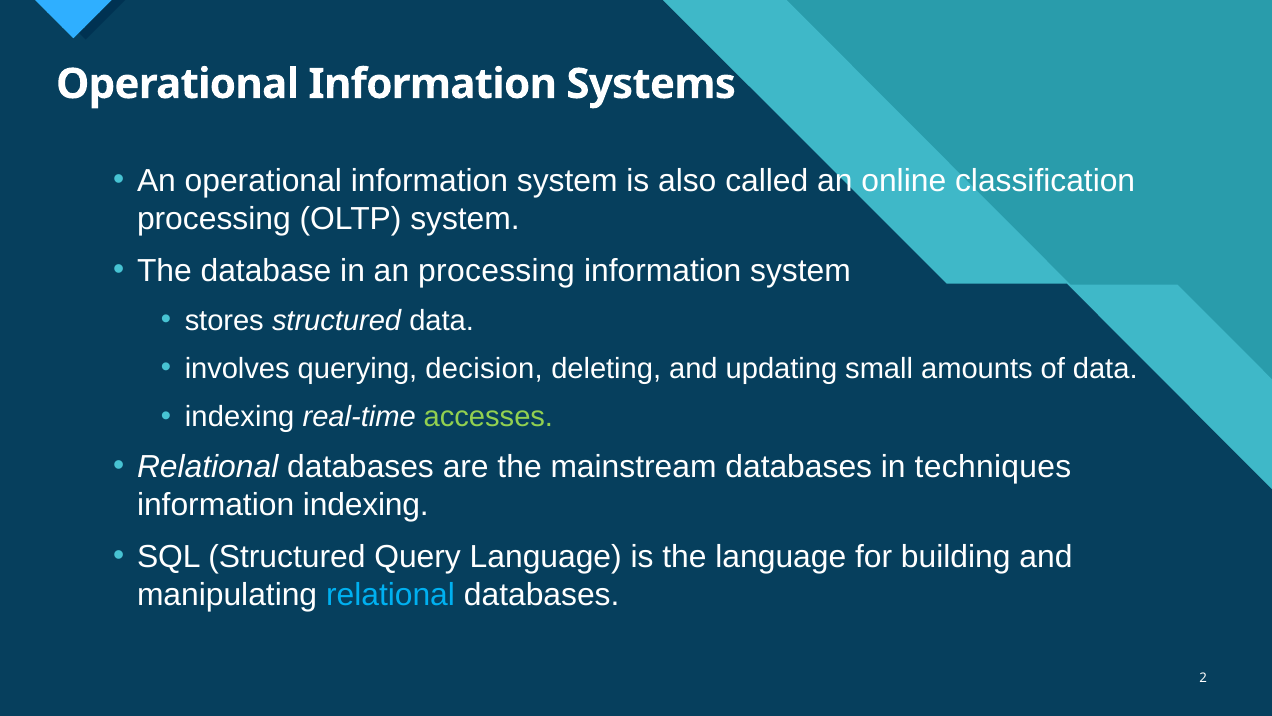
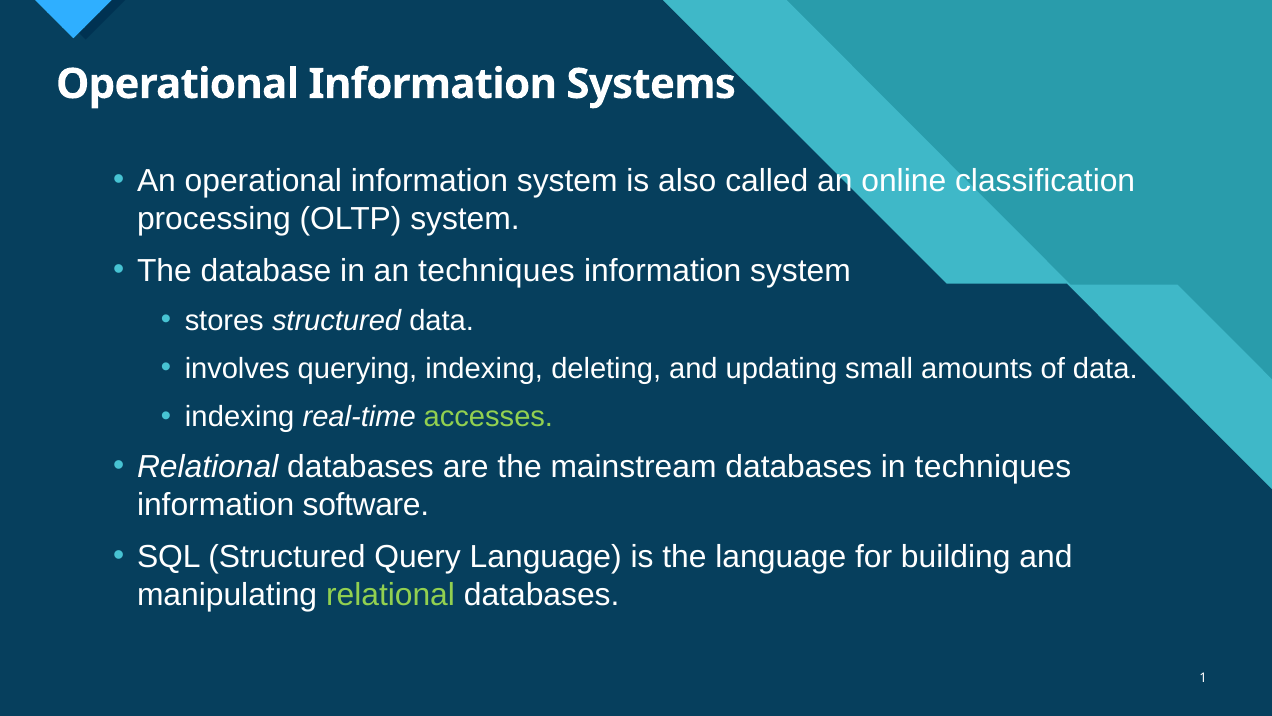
an processing: processing -> techniques (496, 271)
querying decision: decision -> indexing (484, 369)
information indexing: indexing -> software (366, 505)
relational colour: light blue -> light green (390, 595)
2: 2 -> 1 (1203, 678)
